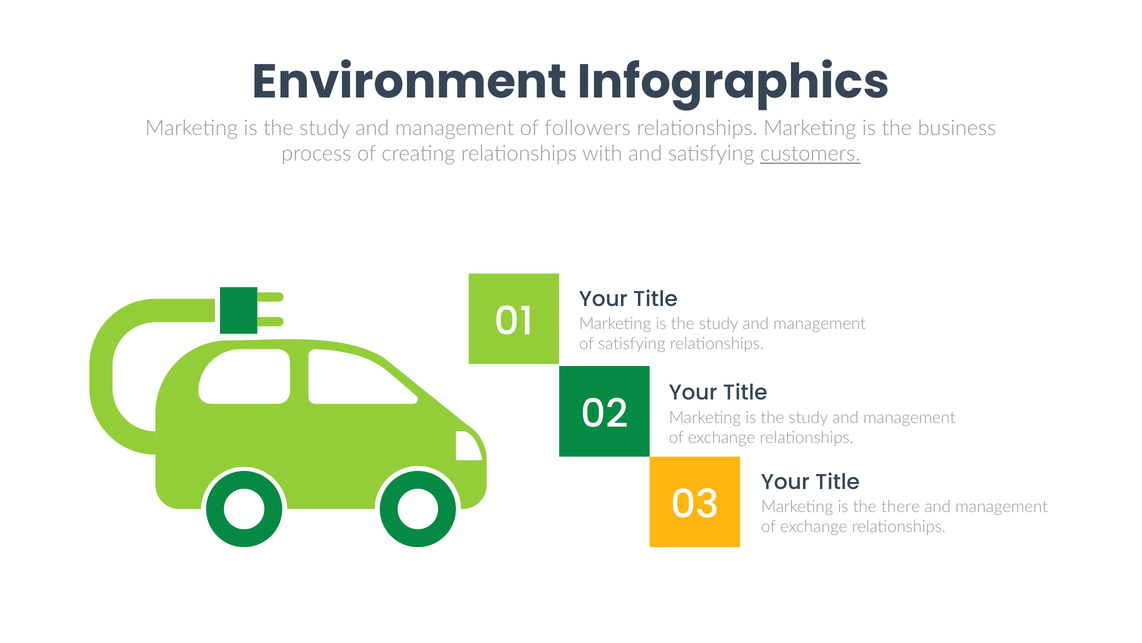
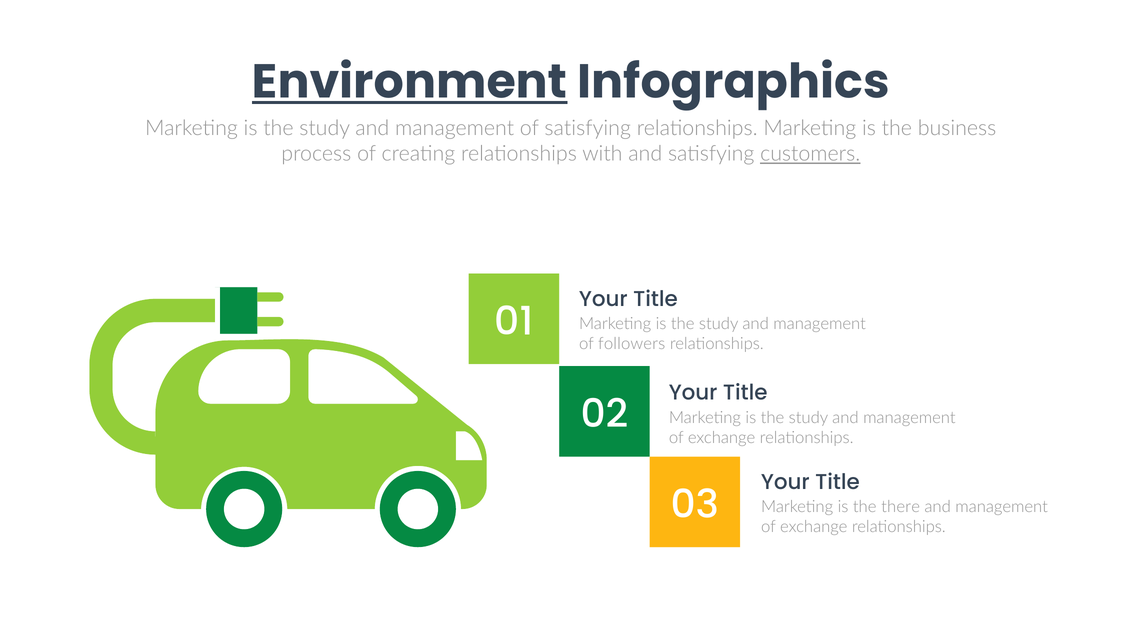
Environment underline: none -> present (410, 82)
of followers: followers -> satisfying (588, 128)
of satisfying: satisfying -> followers (632, 344)
